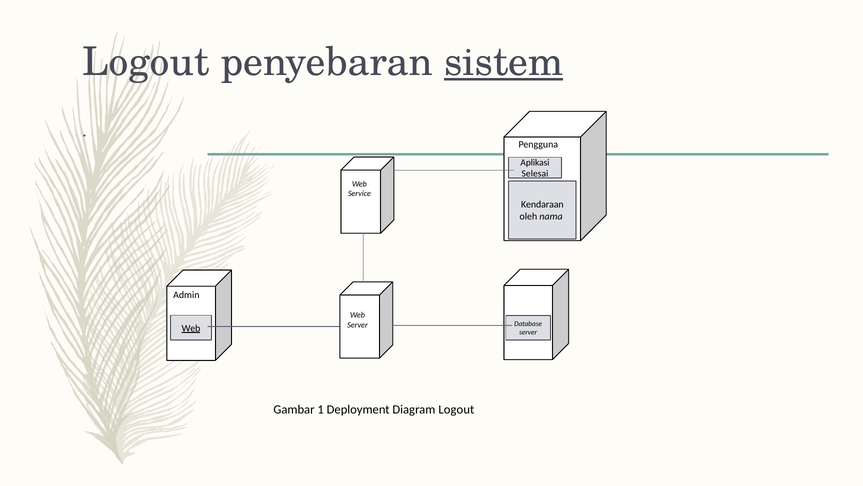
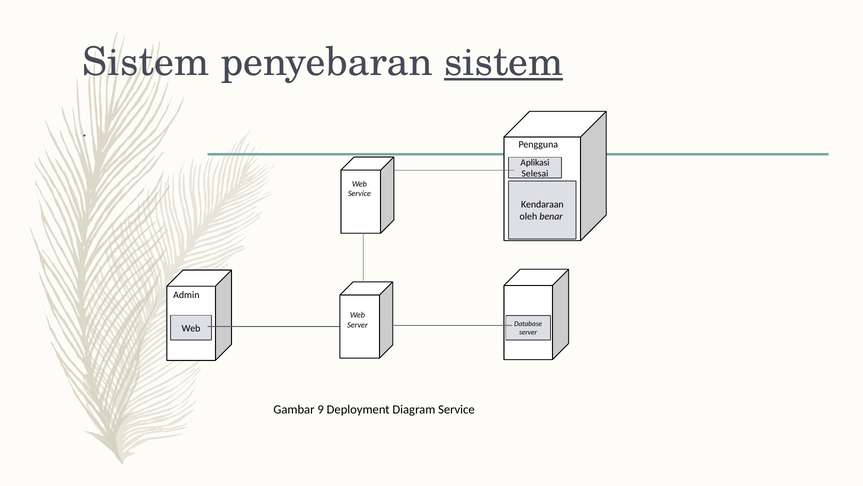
Logout: Logout -> Sistem (146, 62)
nama: nama -> benar (551, 216)
Web underline: present -> none (191, 328)
1: 1 -> 9 (321, 409)
Diagram Logout: Logout -> Service (456, 409)
